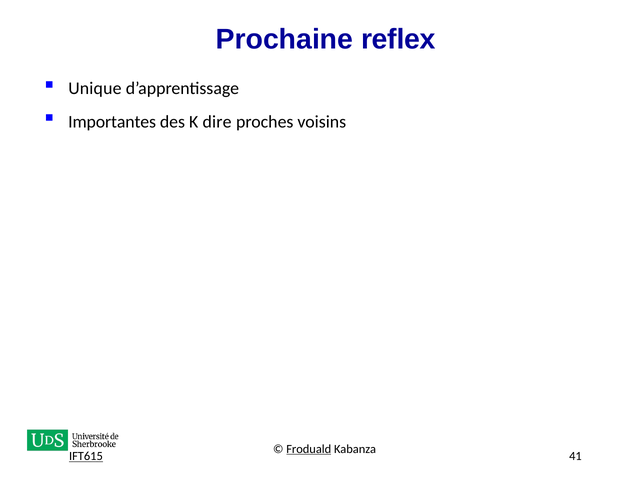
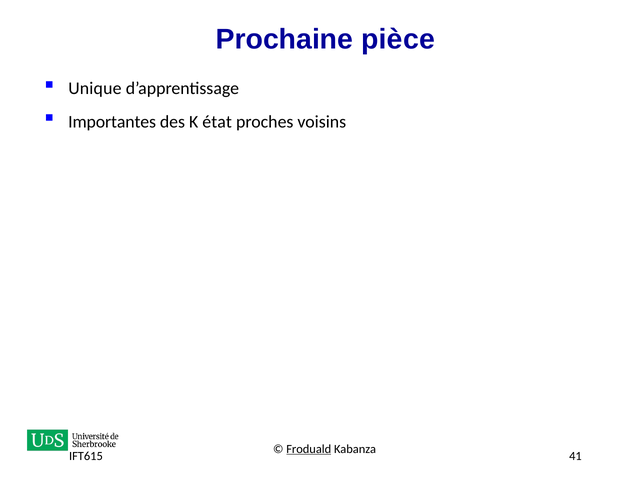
reflex: reflex -> pièce (398, 39)
dire: dire -> état (217, 122)
IFT615 underline: present -> none (86, 456)
